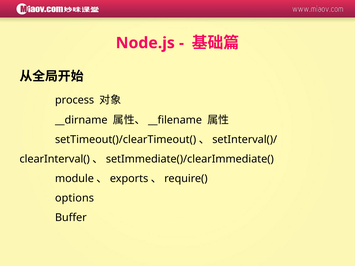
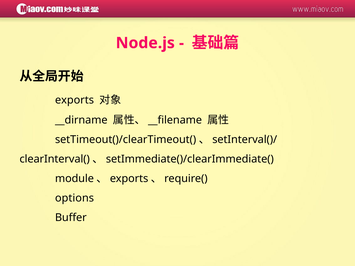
process: process -> exports (75, 100)
